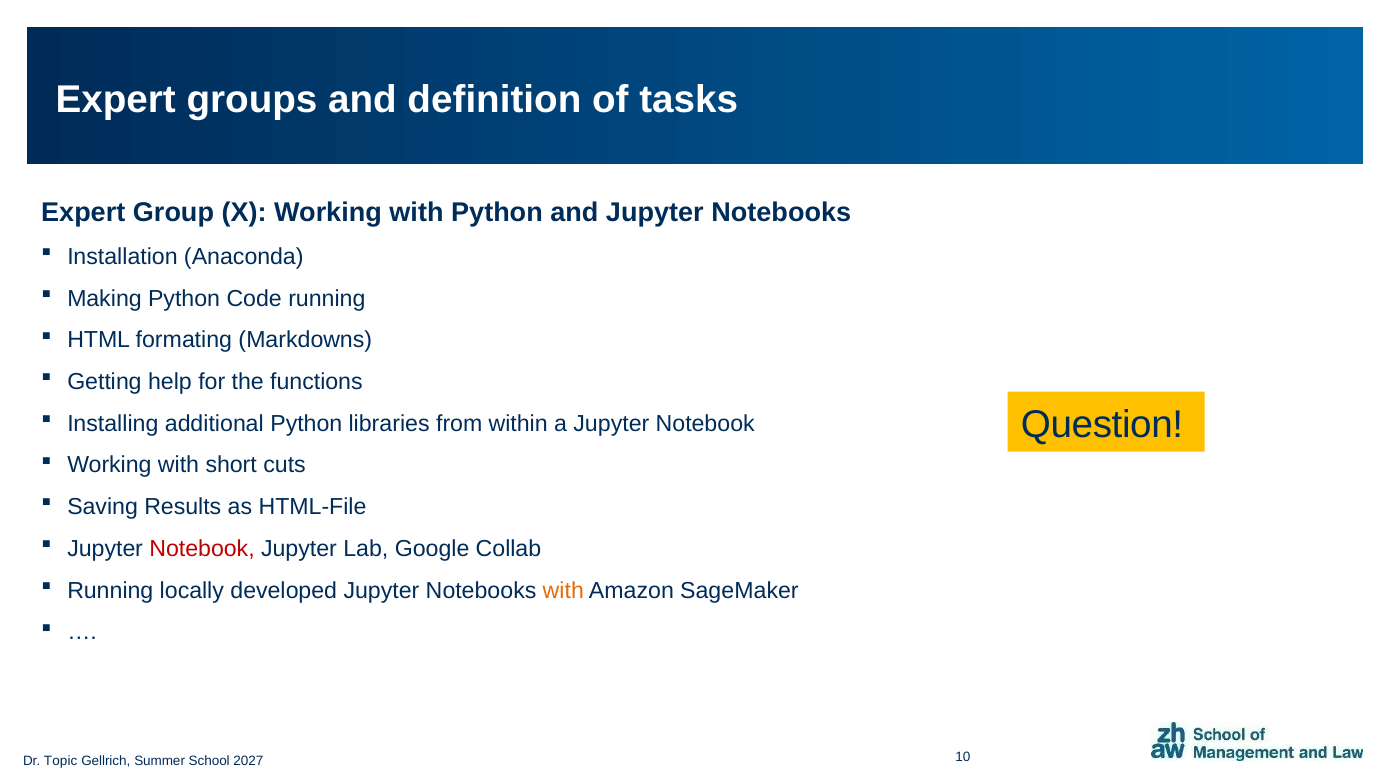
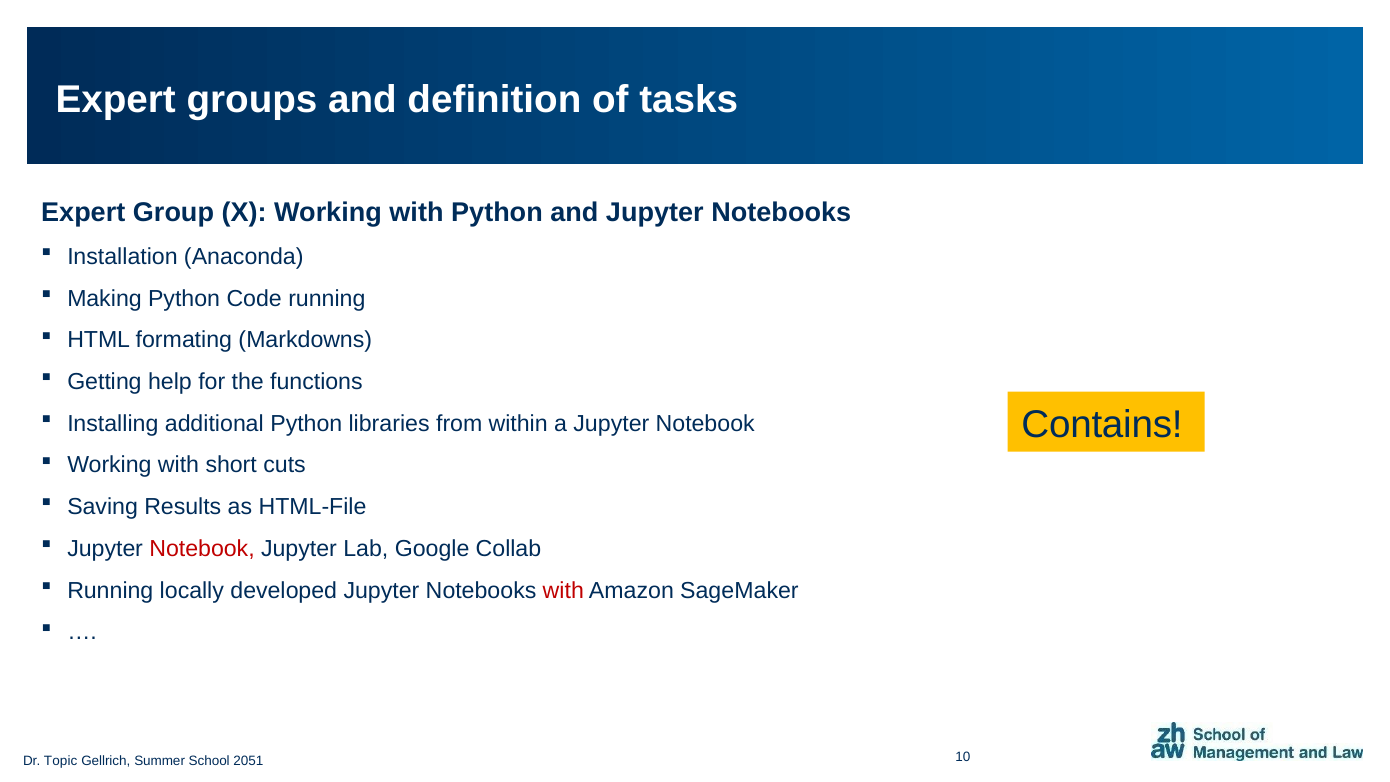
Question: Question -> Contains (1102, 424)
with colour: orange -> red (563, 590)
2027: 2027 -> 2051 (248, 761)
